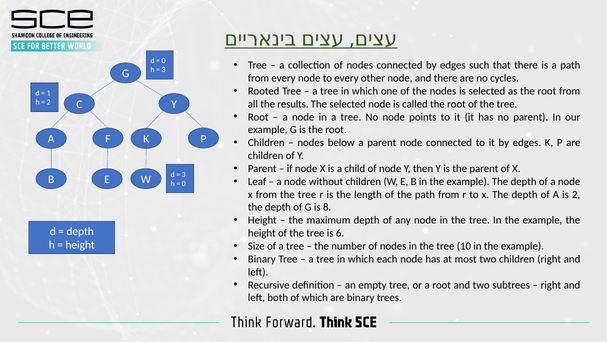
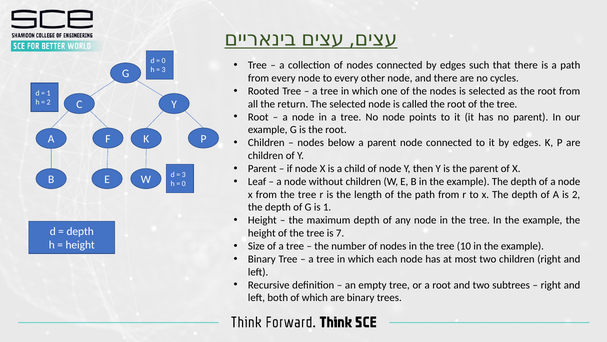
results: results -> return (293, 104)
is 8: 8 -> 1 (327, 207)
6: 6 -> 7 (340, 233)
